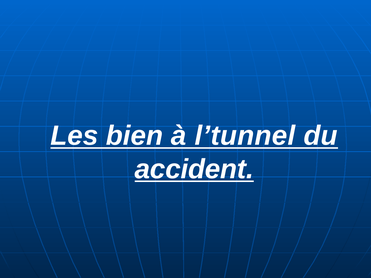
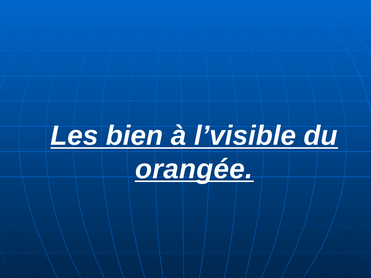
l’tunnel: l’tunnel -> l’visible (245, 136)
accident: accident -> orangée (194, 169)
